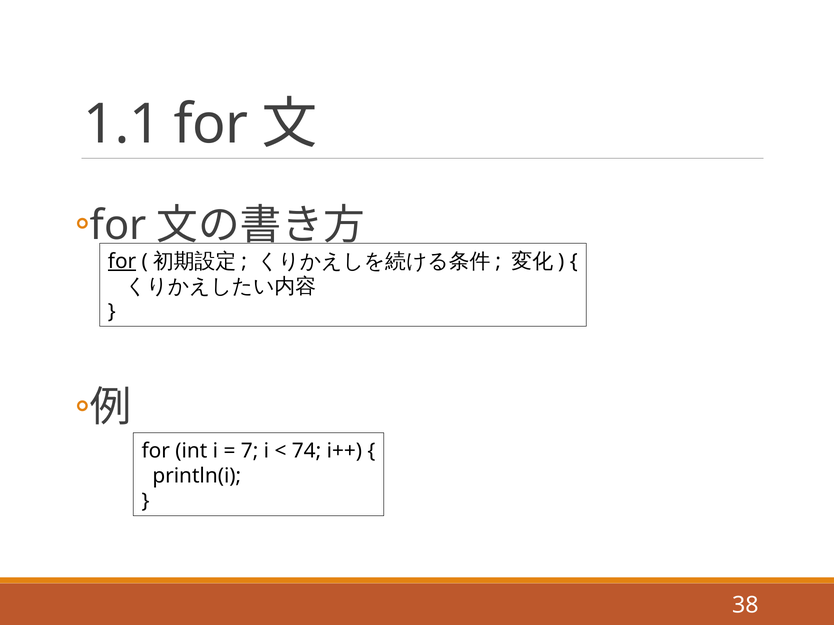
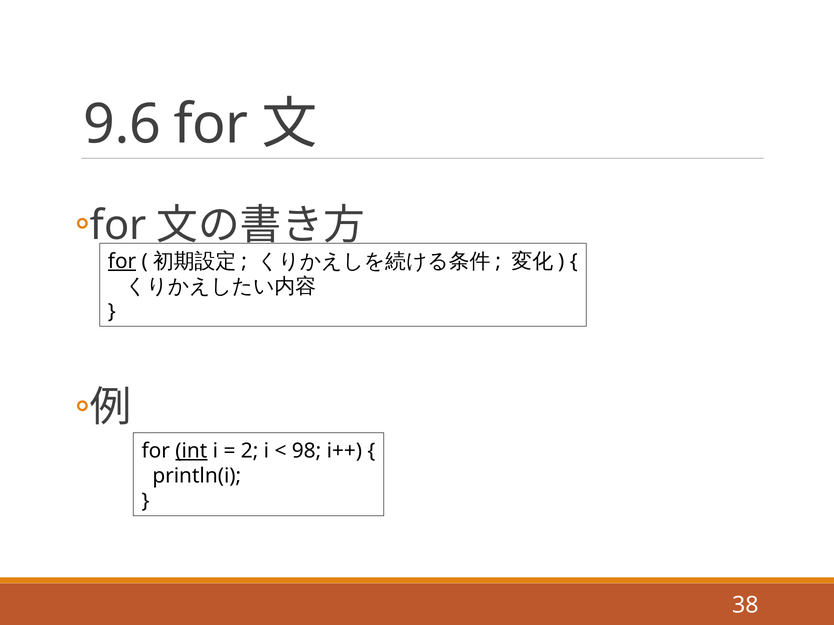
1.1: 1.1 -> 9.6 (122, 125)
int underline: none -> present (191, 451)
7: 7 -> 2 (250, 451)
74: 74 -> 98 (306, 451)
